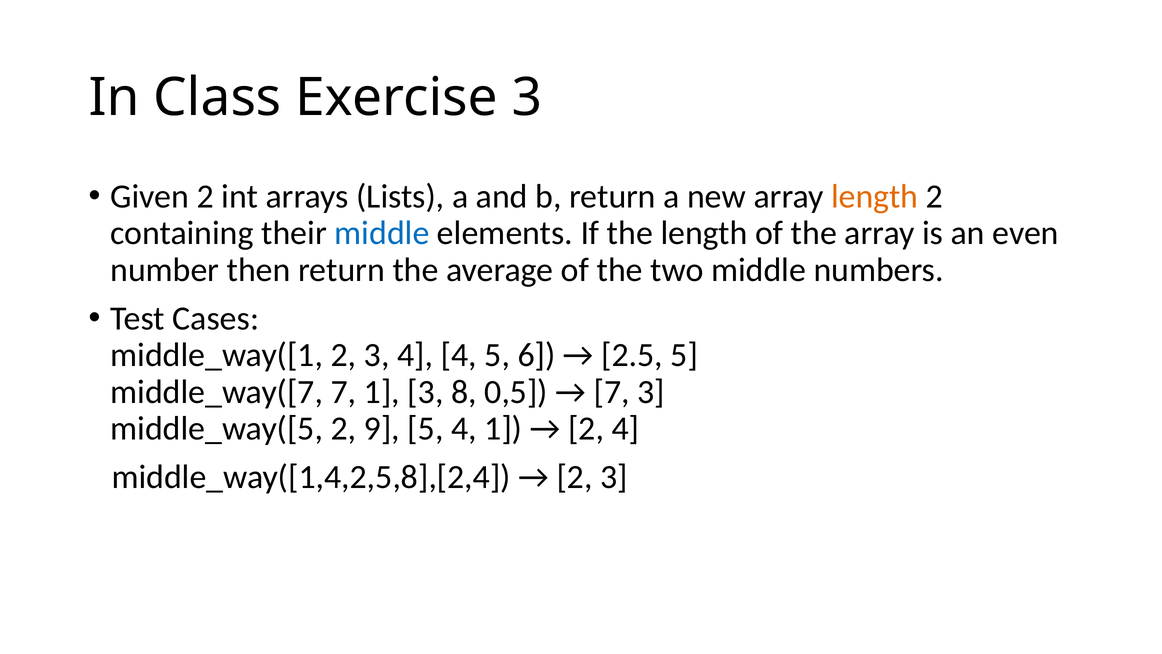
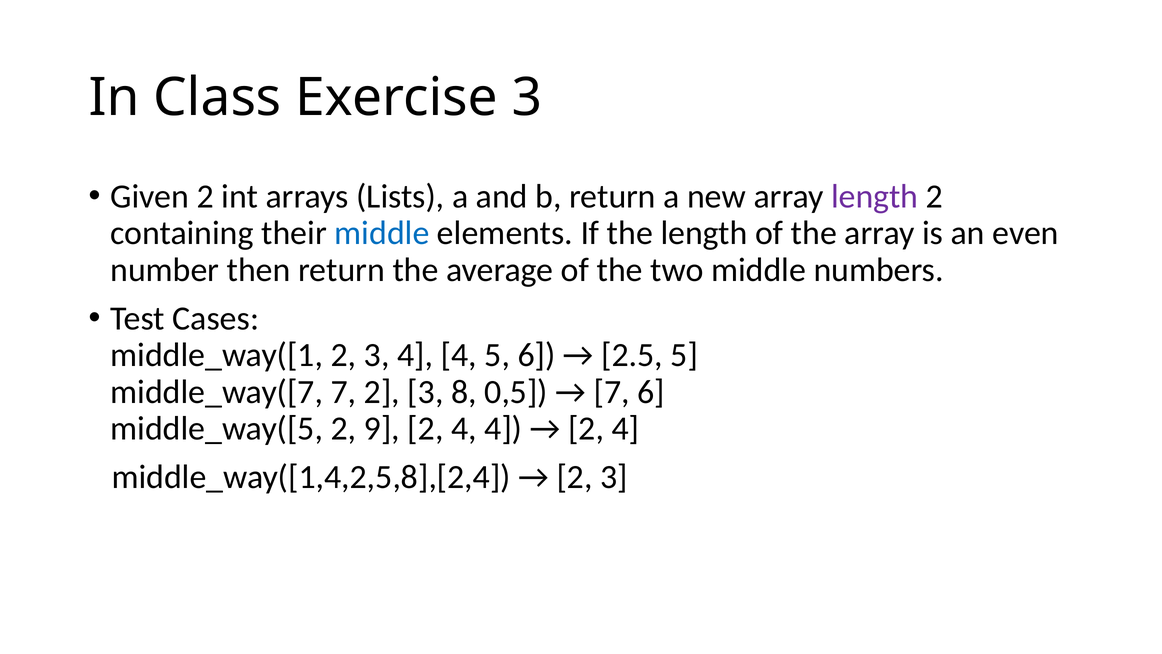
length colour: orange -> purple (875, 196)
7 1: 1 -> 2 (382, 392)
7 3: 3 -> 6 (651, 392)
9 5: 5 -> 2 (425, 428)
1: 1 -> 4 (503, 428)
